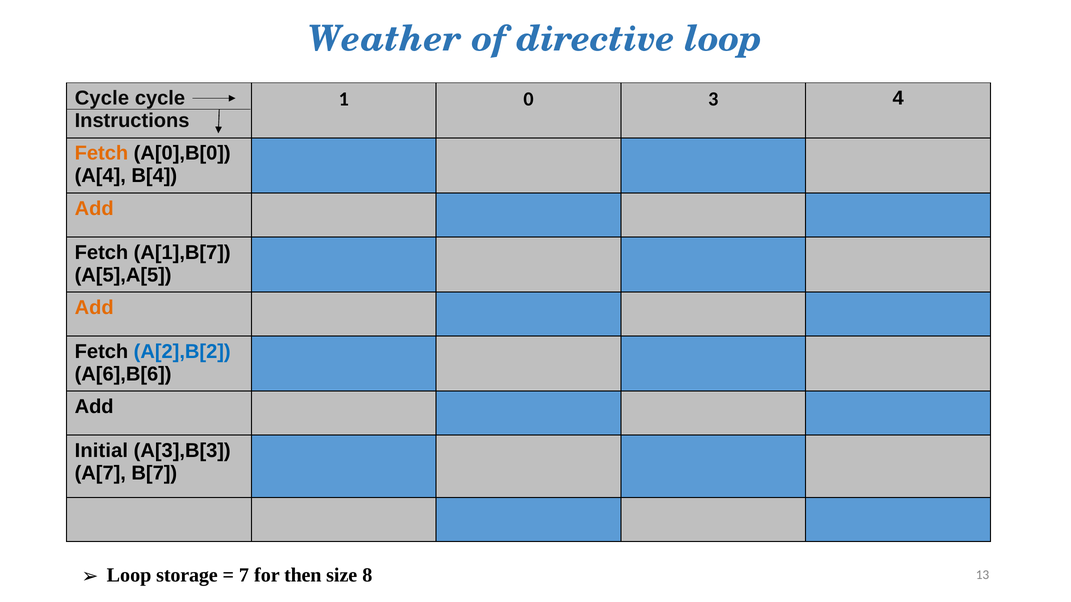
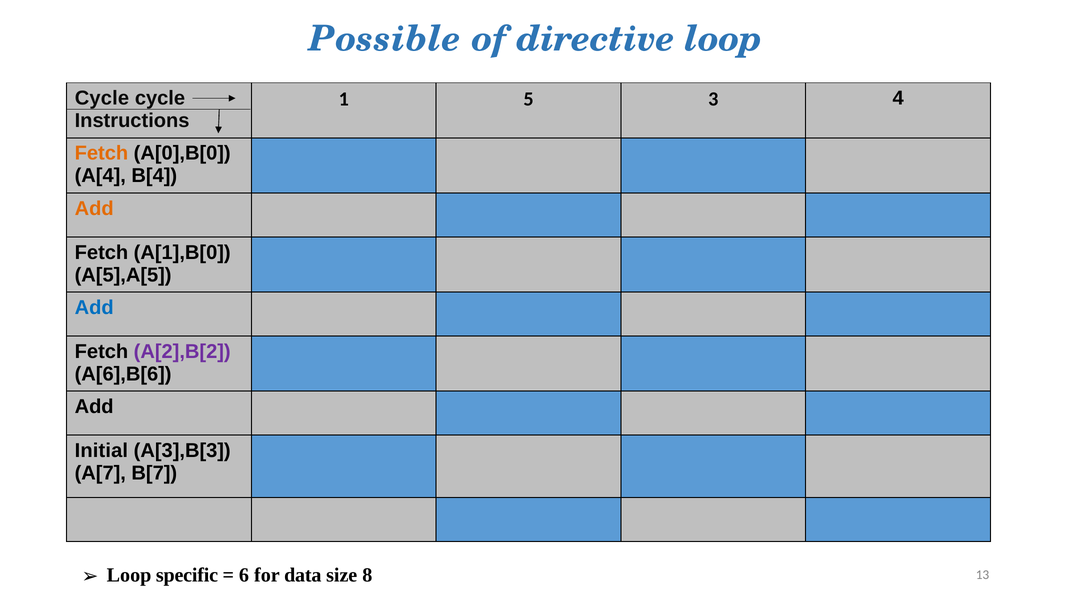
Weather: Weather -> Possible (385, 39)
0: 0 -> 5 (529, 99)
A[1],B[7: A[1],B[7 -> A[1],B[0 (182, 253)
Add colour: orange -> blue (94, 308)
A[2],B[2 colour: blue -> purple (182, 352)
storage: storage -> specific (187, 575)
7: 7 -> 6 (244, 575)
then: then -> data (303, 575)
